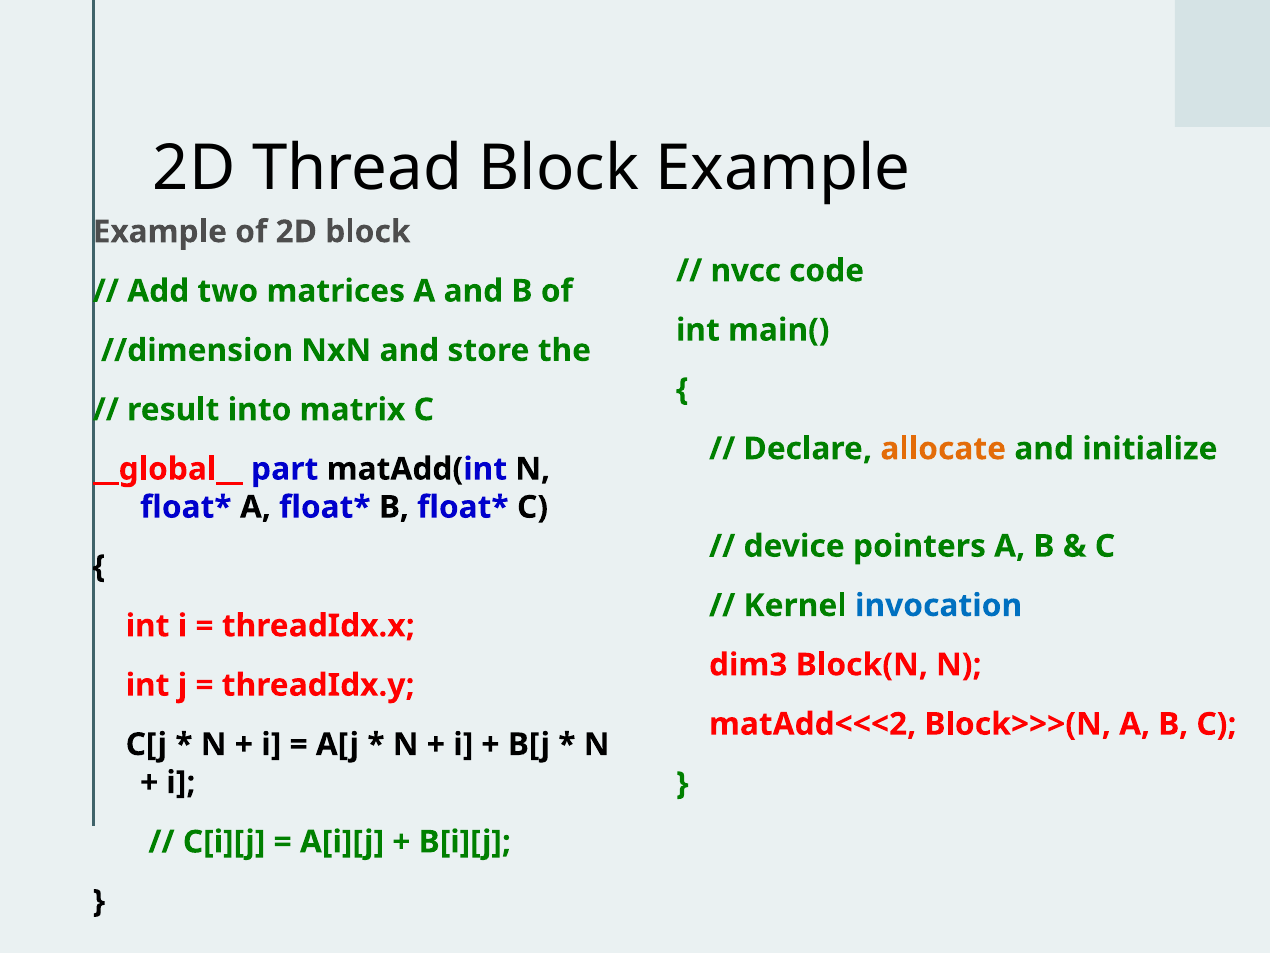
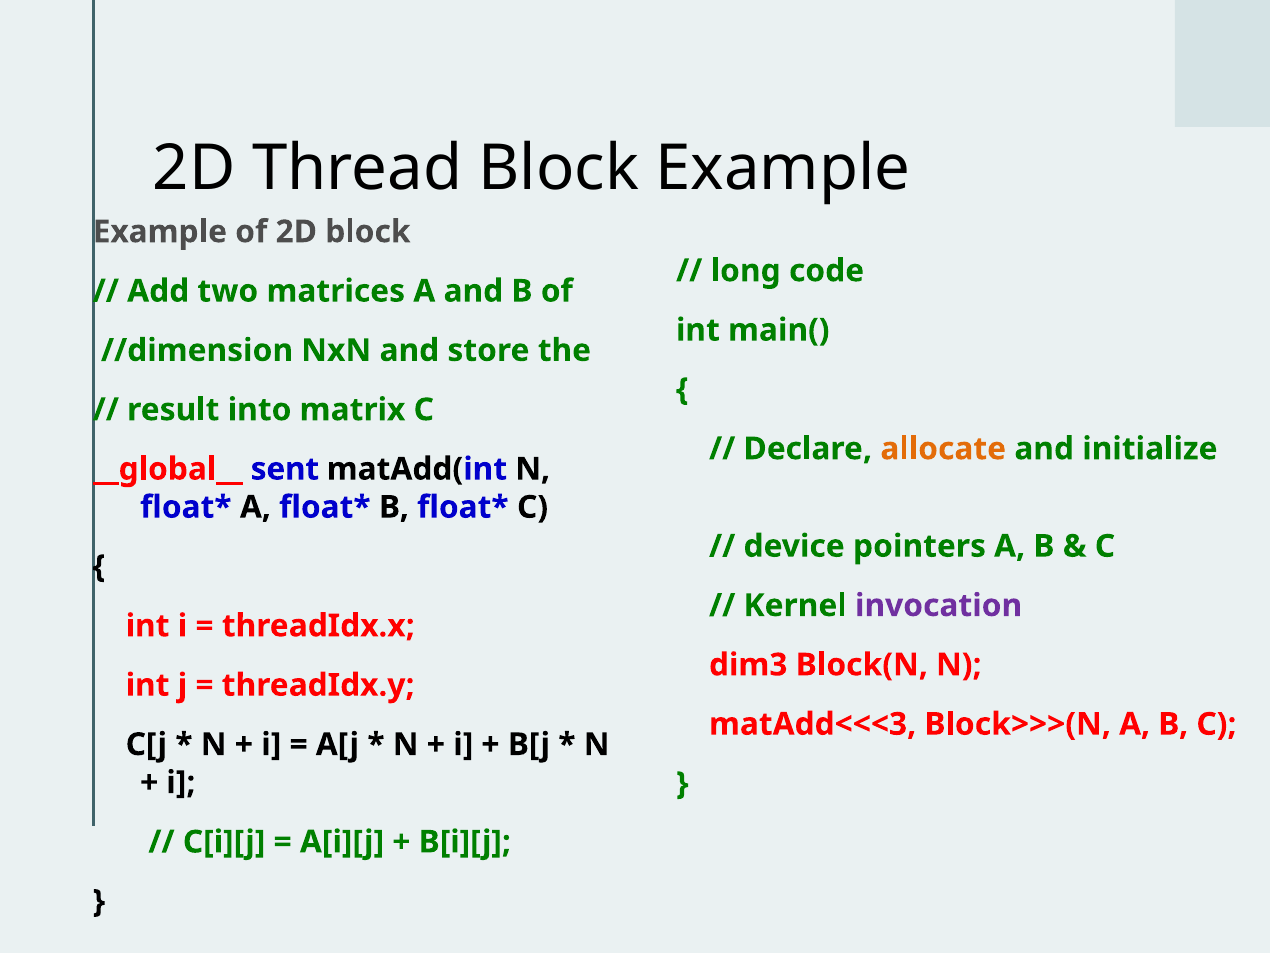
nvcc: nvcc -> long (746, 271)
part: part -> sent (285, 469)
invocation colour: blue -> purple (939, 605)
matAdd<<<2: matAdd<<<2 -> matAdd<<<3 (813, 724)
